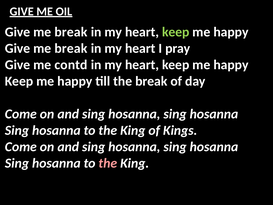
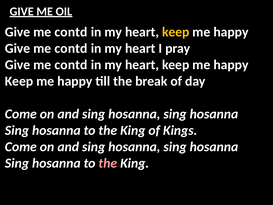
break: break -> contd (71, 32)
keep colour: light green -> yellow (176, 32)
break: break -> contd (71, 48)
